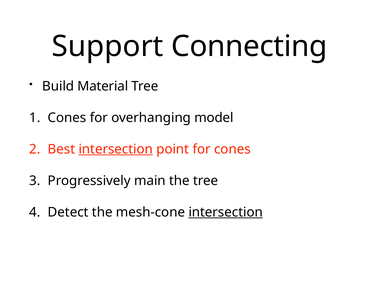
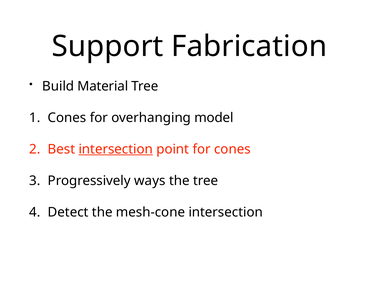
Connecting: Connecting -> Fabrication (249, 46)
main: main -> ways (150, 181)
intersection underline: present -> none (226, 212)
